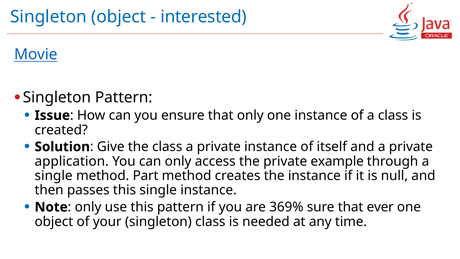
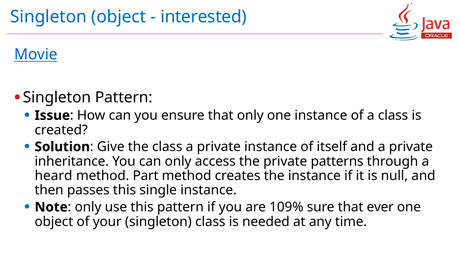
application: application -> inheritance (72, 161)
example: example -> patterns (337, 161)
single: single -> heard (54, 176)
369%: 369% -> 109% (286, 207)
